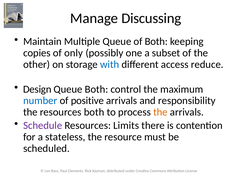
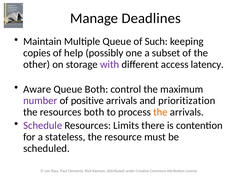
Discussing: Discussing -> Deadlines (151, 18)
of Both: Both -> Such (156, 41)
only: only -> help (74, 53)
with colour: blue -> purple (110, 64)
reduce: reduce -> latency (207, 64)
Design: Design -> Aware (37, 89)
number colour: blue -> purple (40, 100)
responsibility: responsibility -> prioritization (187, 100)
